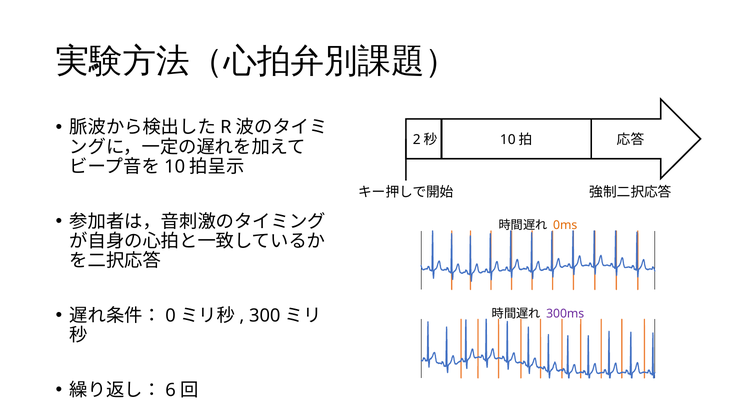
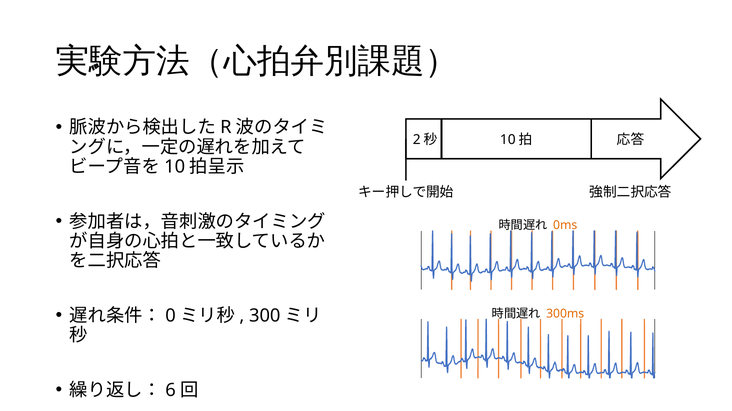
300ms colour: purple -> orange (565, 314)
